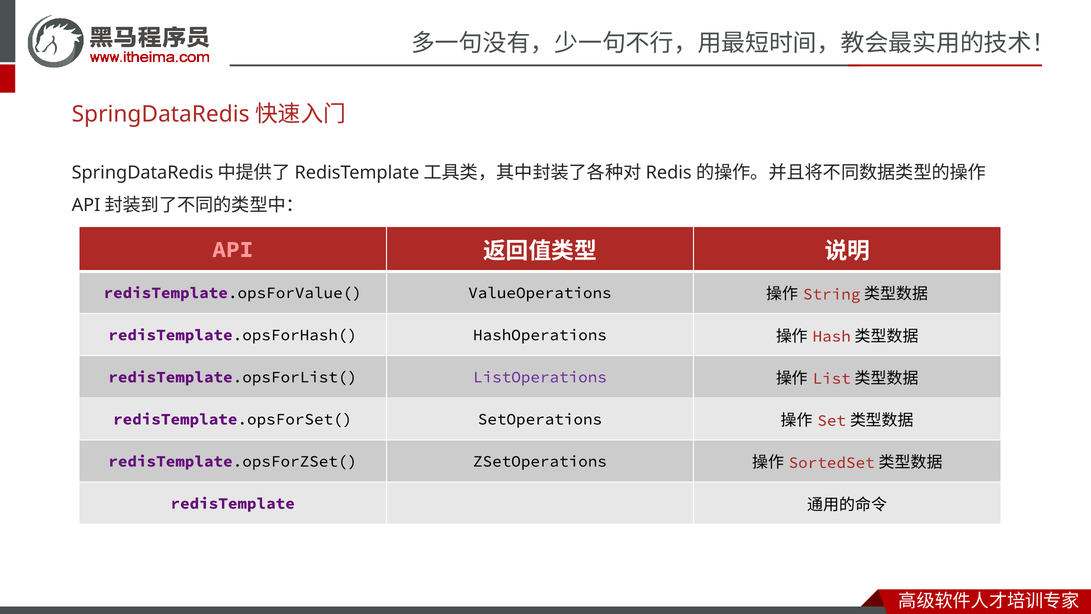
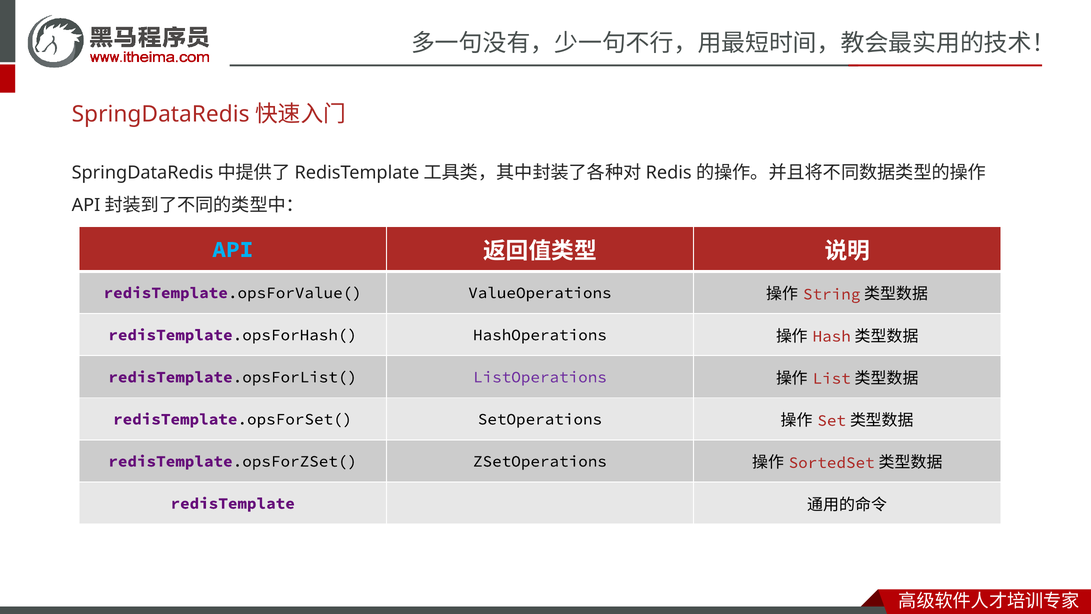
API colour: pink -> light blue (233, 249)
